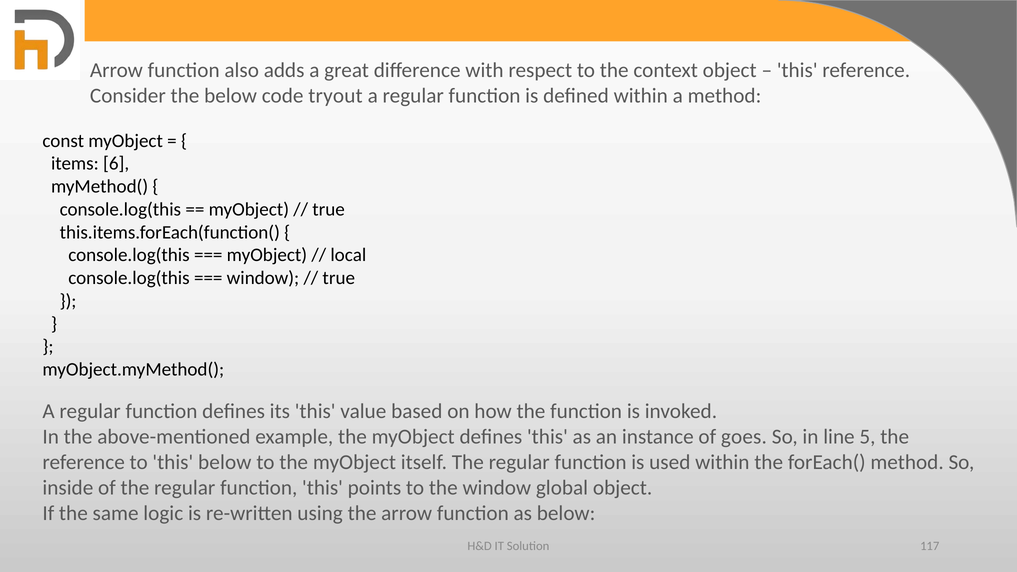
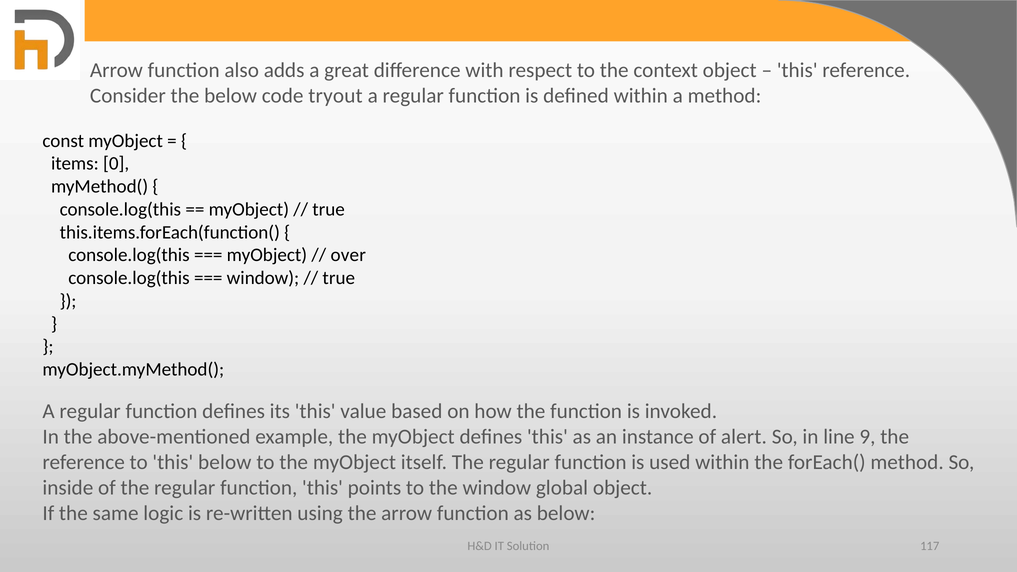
6: 6 -> 0 (116, 164)
local: local -> over (348, 255)
goes: goes -> alert (744, 437)
5: 5 -> 9 (867, 437)
